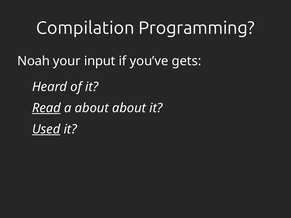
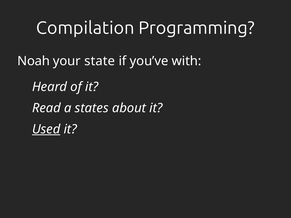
input: input -> state (100, 61)
gets: gets -> with (187, 61)
Read underline: present -> none (46, 108)
a about: about -> states (92, 108)
